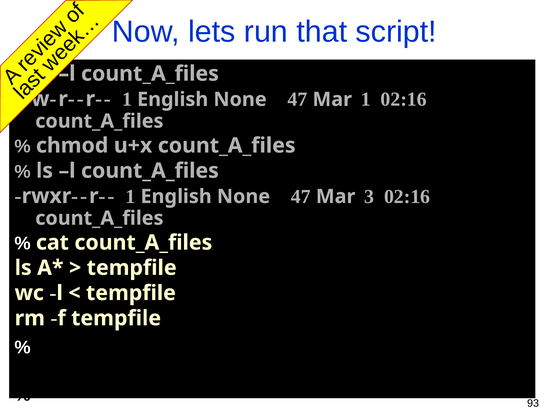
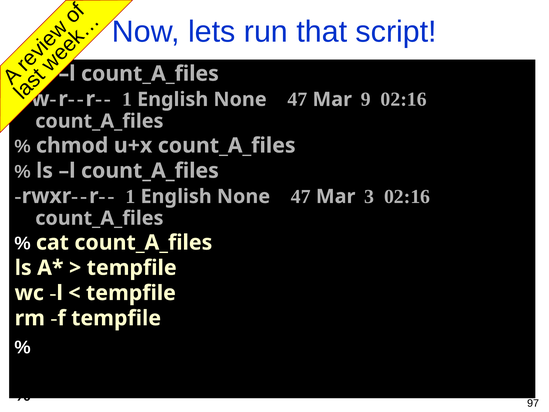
Mar 1: 1 -> 9 (366, 99)
93: 93 -> 97 (533, 403)
